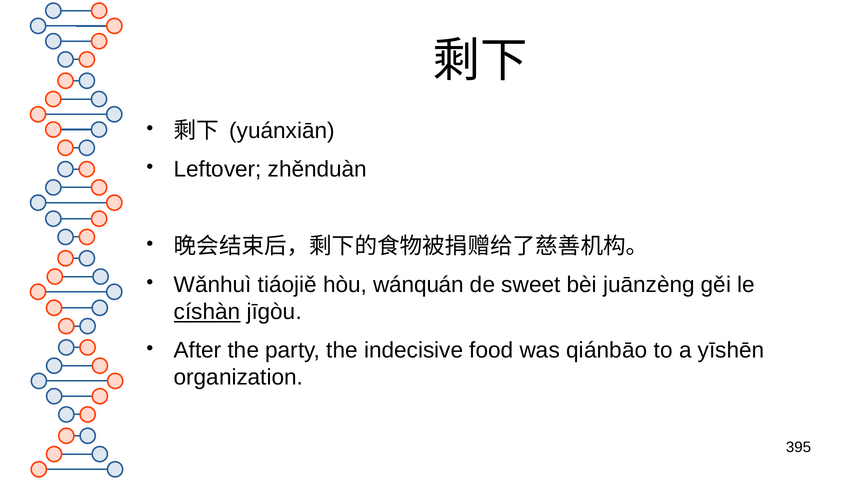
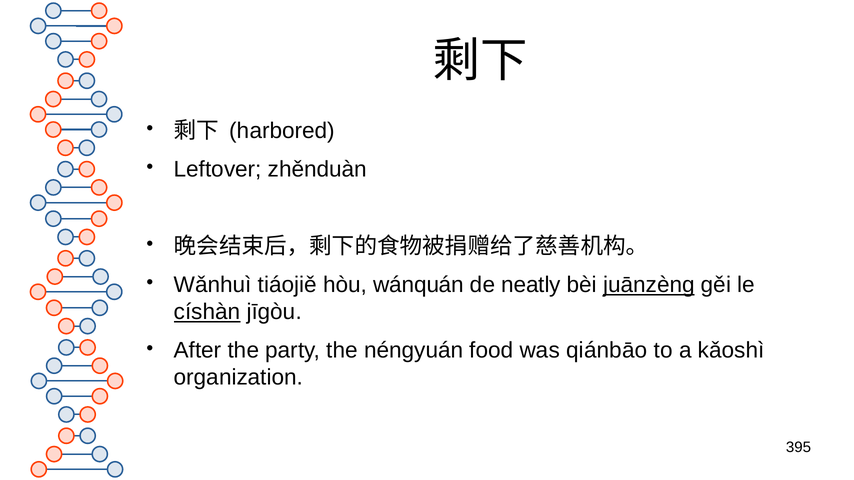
yuánxiān: yuánxiān -> harbored (282, 131)
sweet: sweet -> neatly (531, 285)
juānzèng underline: none -> present (649, 285)
indecisive: indecisive -> néngyuán (414, 351)
yīshēn: yīshēn -> kǎoshì (731, 351)
